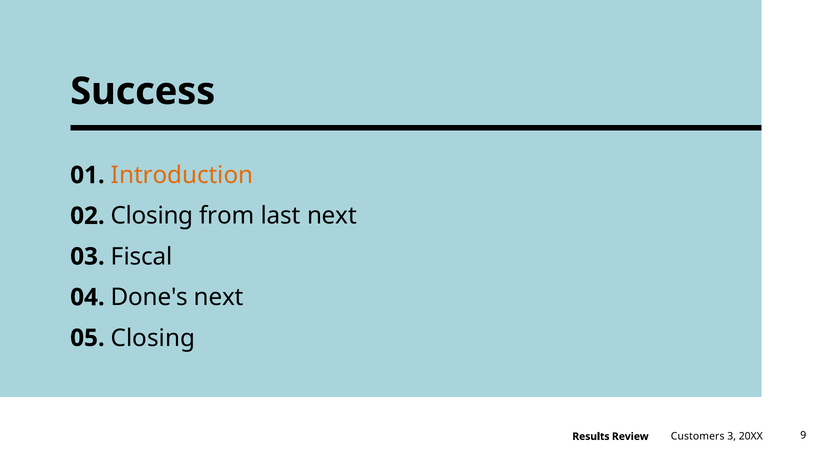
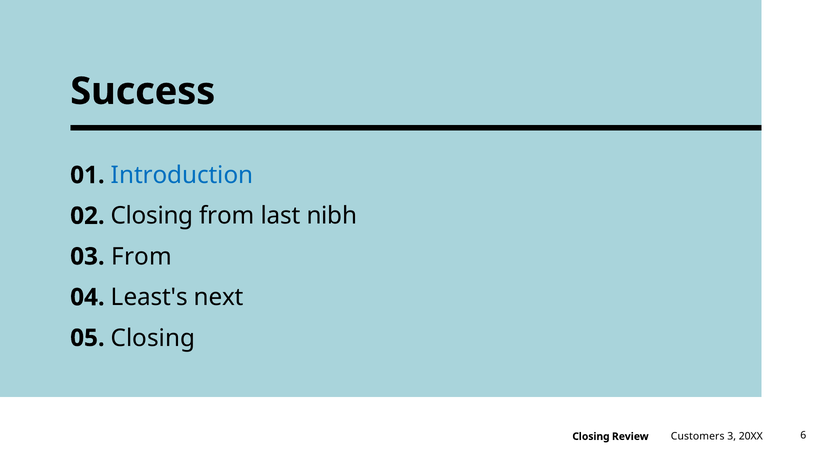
Introduction colour: orange -> blue (182, 175)
last next: next -> nibh (332, 216)
03 Fiscal: Fiscal -> From (142, 257)
Done's: Done's -> Least's (149, 297)
Results: Results -> Closing (591, 436)
9: 9 -> 6 (803, 436)
